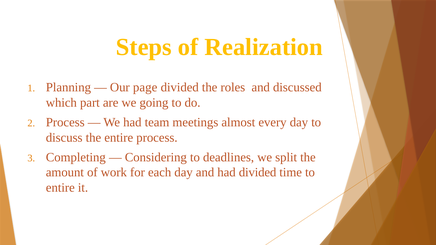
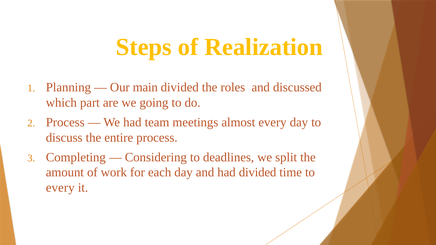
page: page -> main (145, 87)
entire: entire -> every (60, 188)
